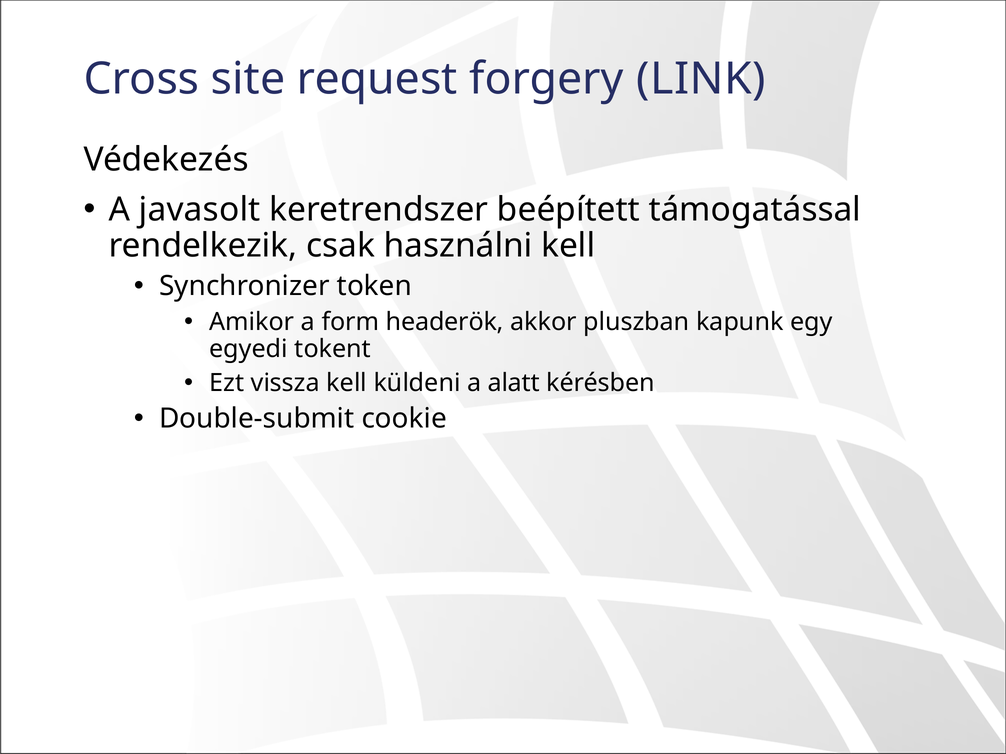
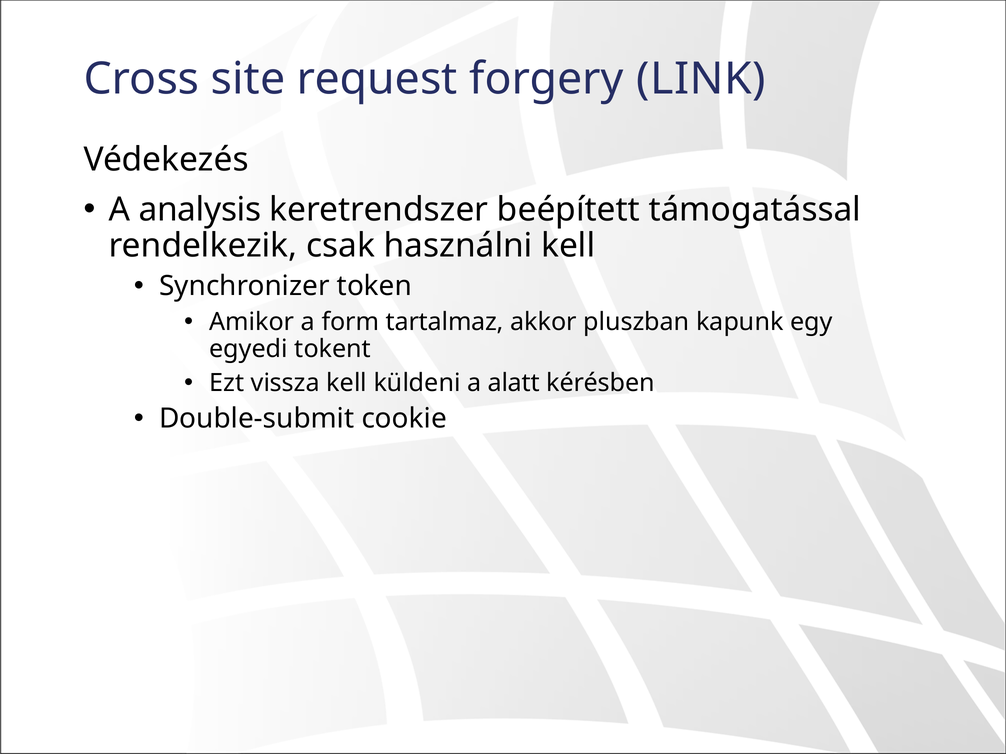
javasolt: javasolt -> analysis (200, 210)
headerök: headerök -> tartalmaz (445, 322)
